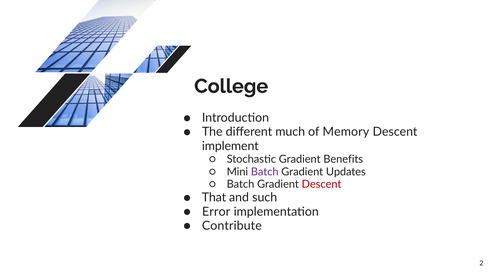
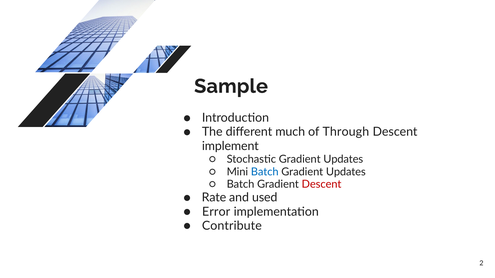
College: College -> Sample (231, 86)
Memory: Memory -> Through (346, 132)
Stochastic Gradient Benefits: Benefits -> Updates (343, 160)
Batch colour: purple -> blue (265, 172)
That: That -> Rate (214, 198)
such: such -> used (265, 198)
